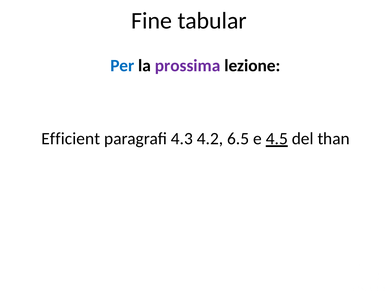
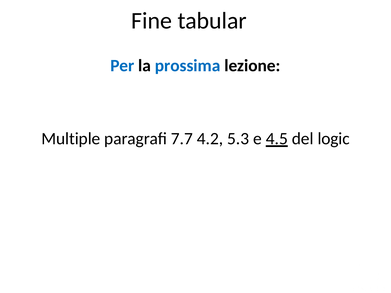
prossima colour: purple -> blue (188, 66)
Efficient: Efficient -> Multiple (71, 139)
4.3: 4.3 -> 7.7 (182, 139)
6.5: 6.5 -> 5.3 (238, 139)
than: than -> logic (334, 139)
